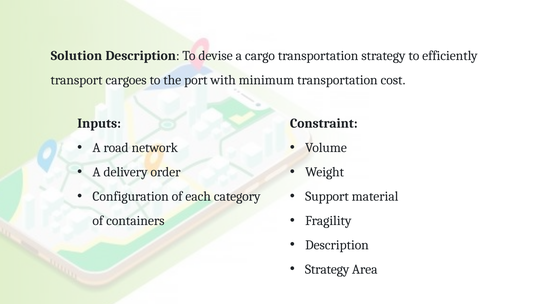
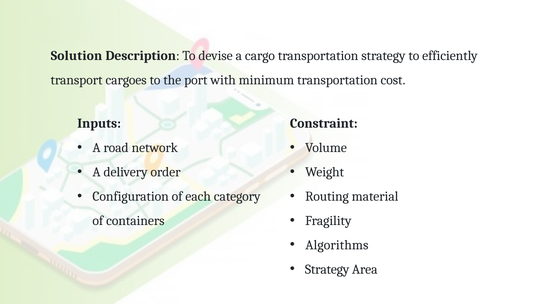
Support: Support -> Routing (327, 197)
Description: Description -> Algorithms (337, 245)
